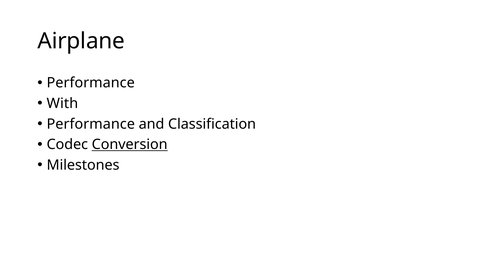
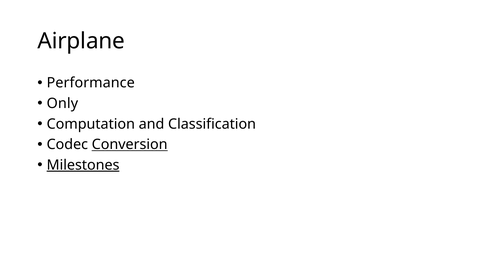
With: With -> Only (62, 104)
Performance: Performance -> Computation (91, 124)
Milestones underline: none -> present (83, 165)
